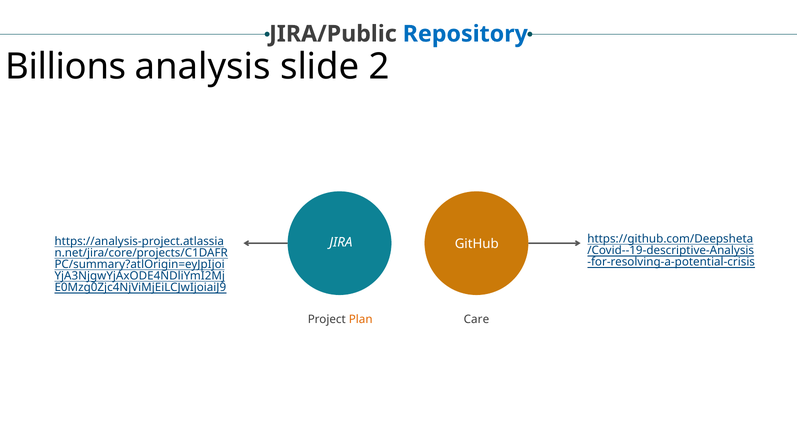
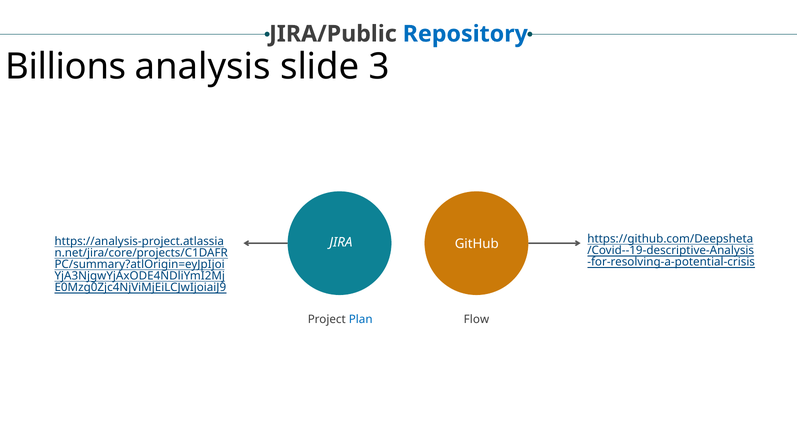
2: 2 -> 3 (379, 67)
Plan colour: orange -> blue (361, 320)
Care: Care -> Flow (476, 320)
